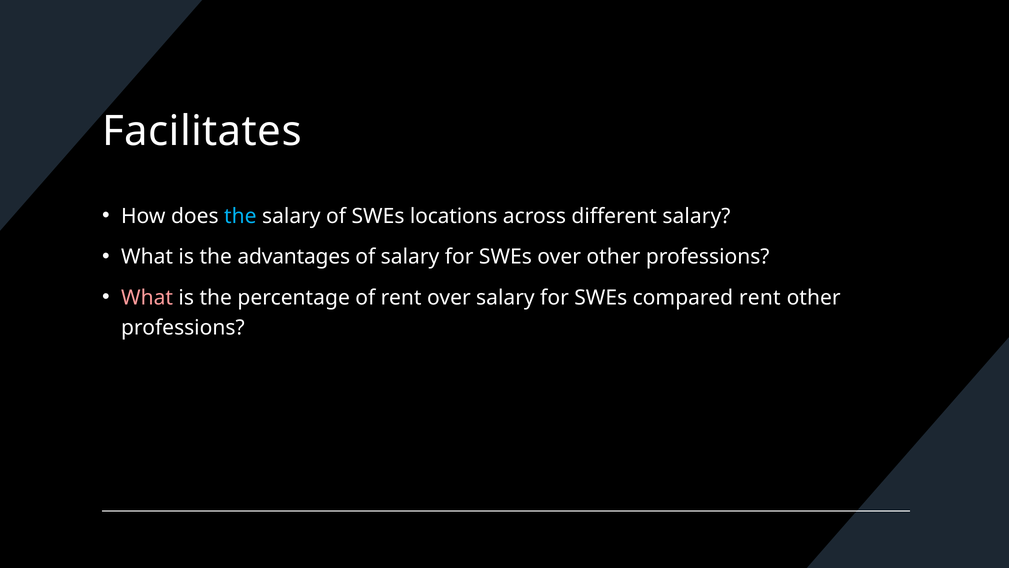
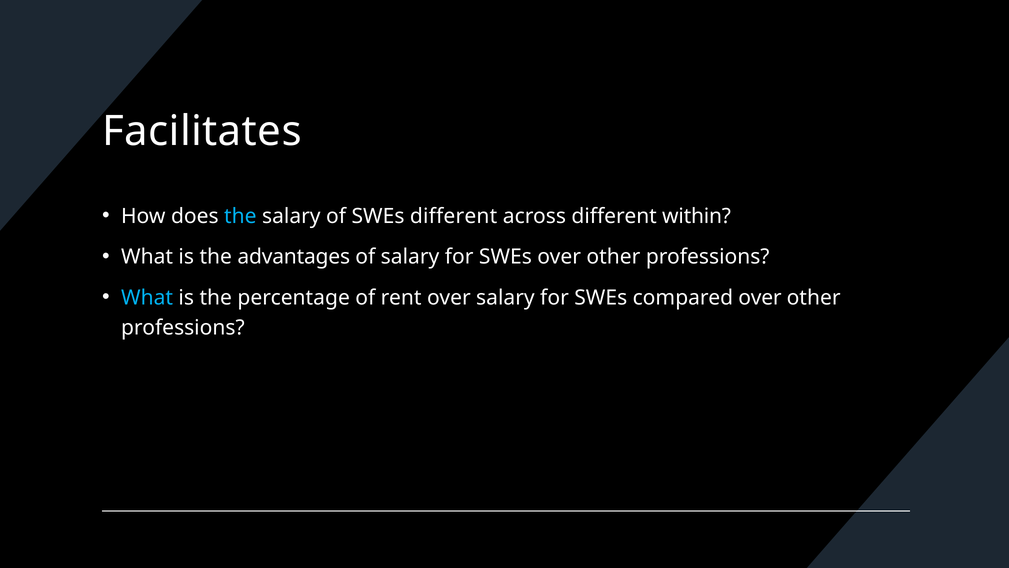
SWEs locations: locations -> different (454, 216)
different salary: salary -> within (697, 216)
What colour: pink -> light blue (147, 297)
compared rent: rent -> over (760, 297)
